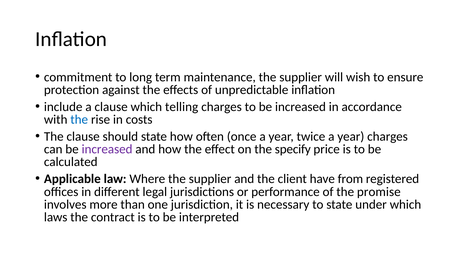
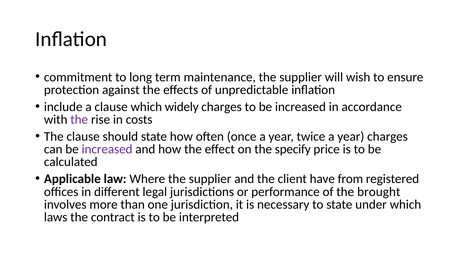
telling: telling -> widely (182, 107)
the colour: blue -> purple (79, 119)
promise: promise -> brought (379, 191)
